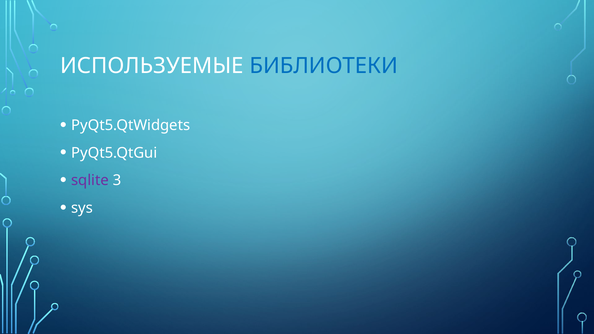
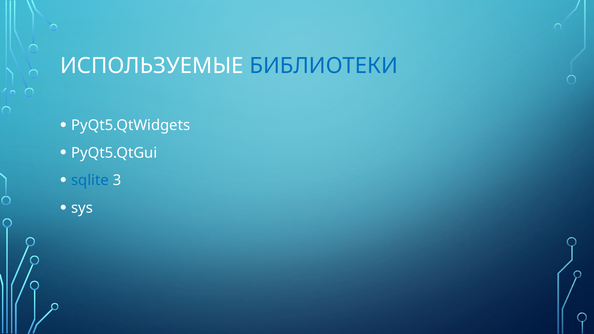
sqlite colour: purple -> blue (90, 180)
